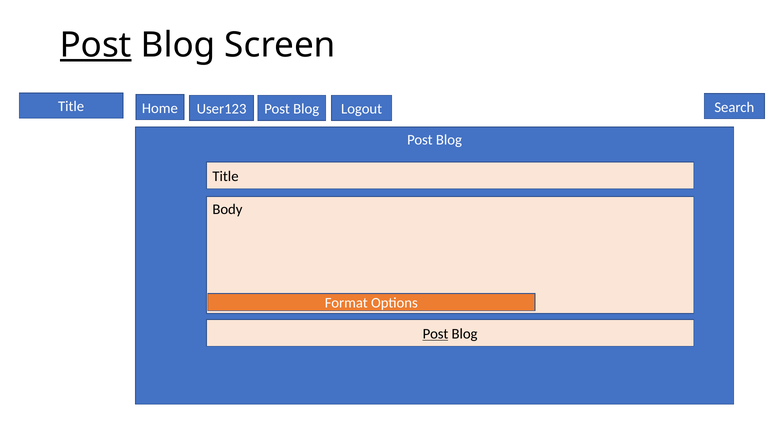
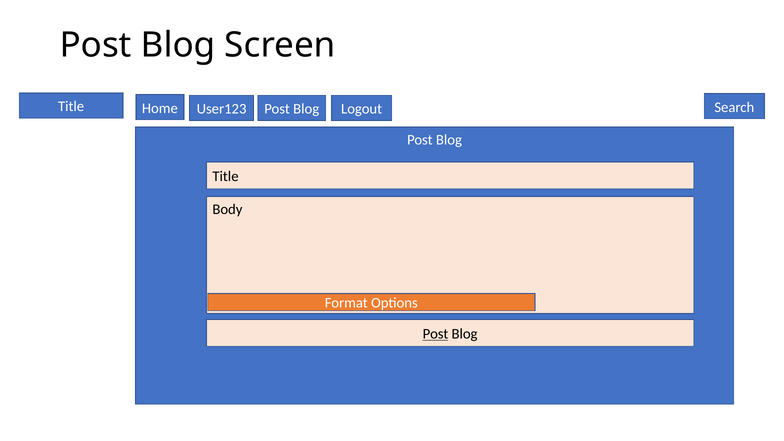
Post underline: present -> none (96, 45)
